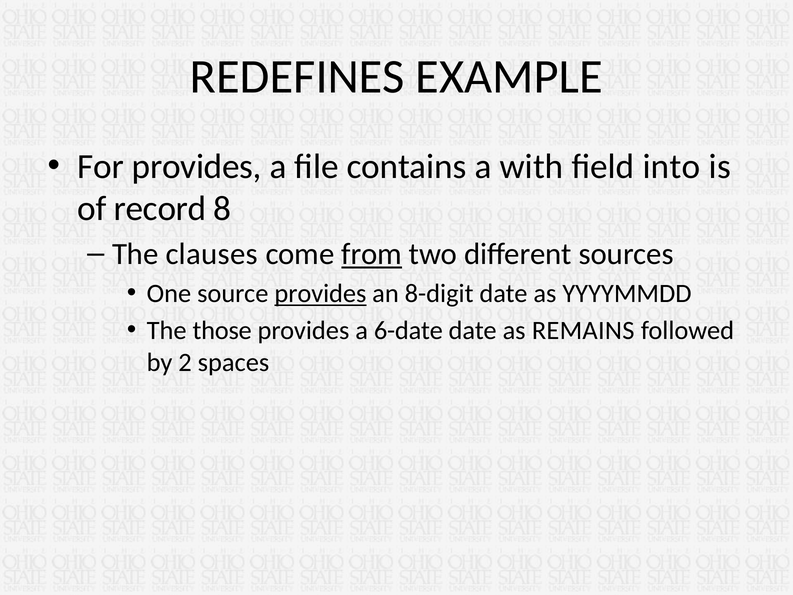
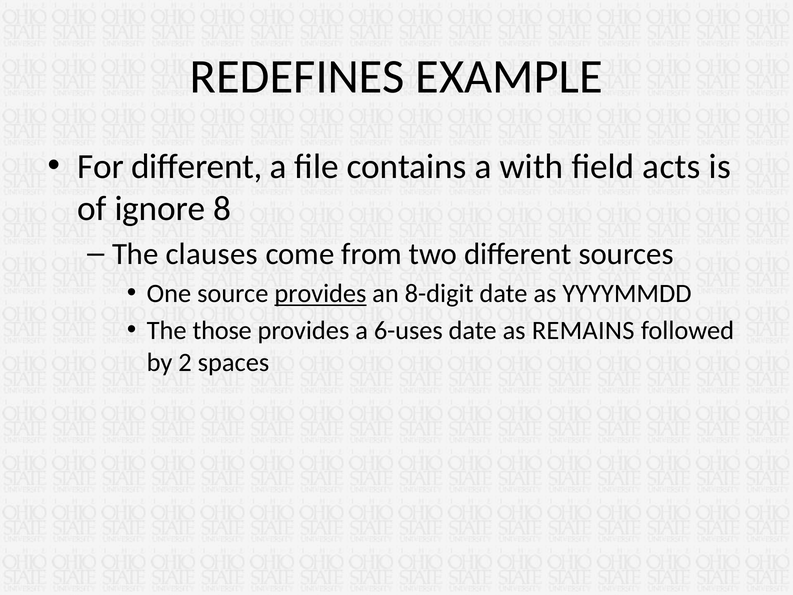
For provides: provides -> different (197, 166)
into: into -> acts (672, 166)
record: record -> ignore (160, 209)
from underline: present -> none (372, 254)
6-date: 6-date -> 6-uses (408, 331)
